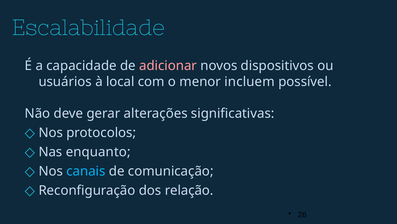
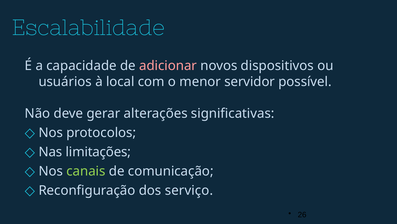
incluem: incluem -> servidor (250, 81)
enquanto: enquanto -> limitações (98, 152)
canais colour: light blue -> light green (86, 171)
relação: relação -> serviço (189, 190)
